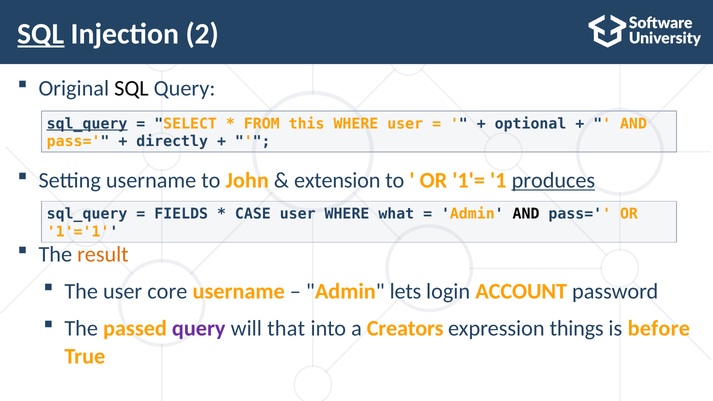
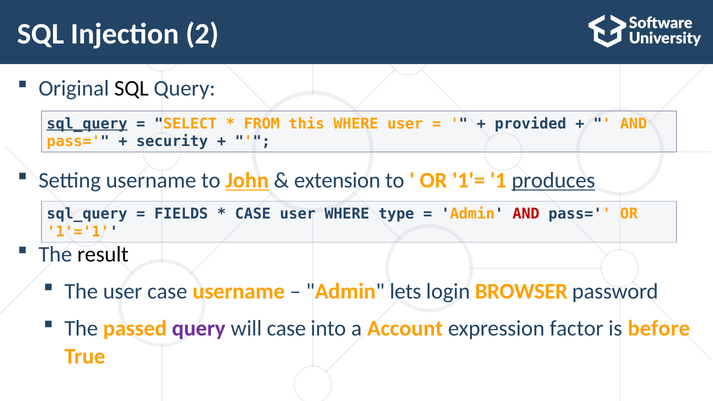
SQL underline: present -> none (41, 34)
optional: optional -> provided (531, 124)
directly: directly -> security (172, 141)
John underline: none -> present (247, 181)
what: what -> type (396, 214)
AND colour: black -> red (526, 214)
result colour: orange -> black (103, 255)
user core: core -> case (167, 291)
ACCOUNT: ACCOUNT -> BROWSER (521, 291)
will that: that -> case (286, 328)
Creators: Creators -> Account (405, 328)
things: things -> factor (577, 328)
